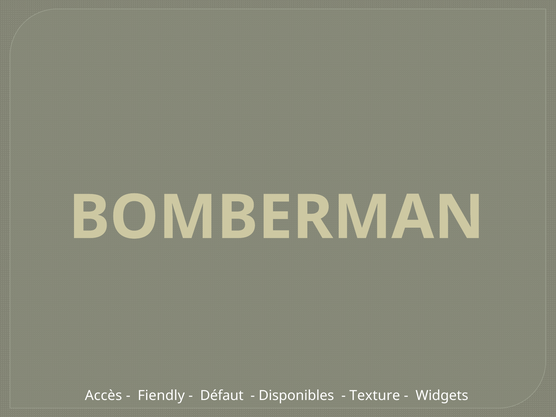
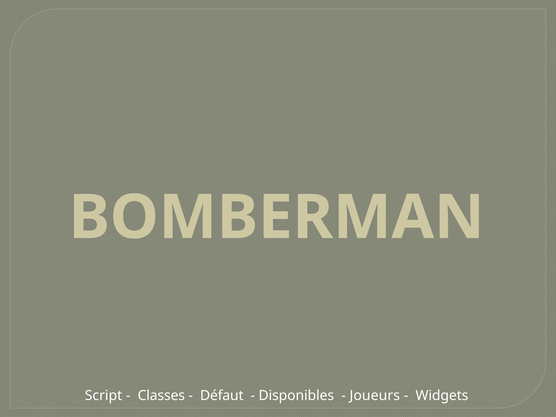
Accès: Accès -> Script (104, 396)
Fiendly: Fiendly -> Classes (161, 396)
Texture: Texture -> Joueurs (375, 396)
